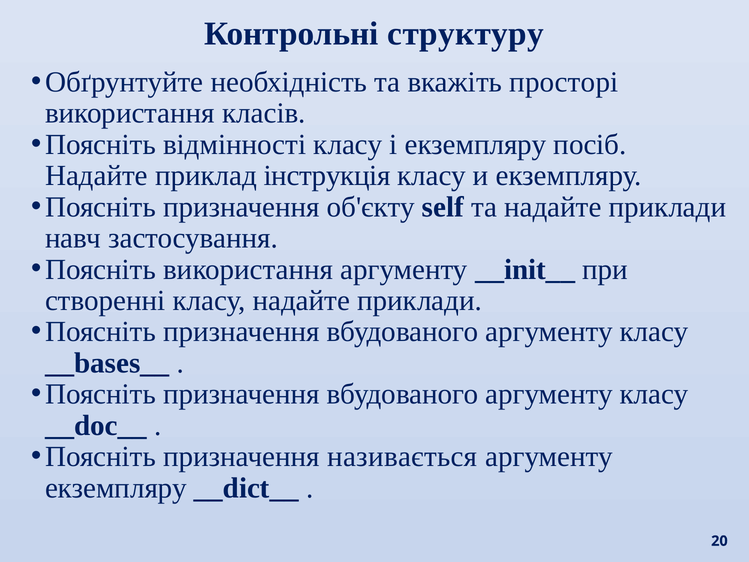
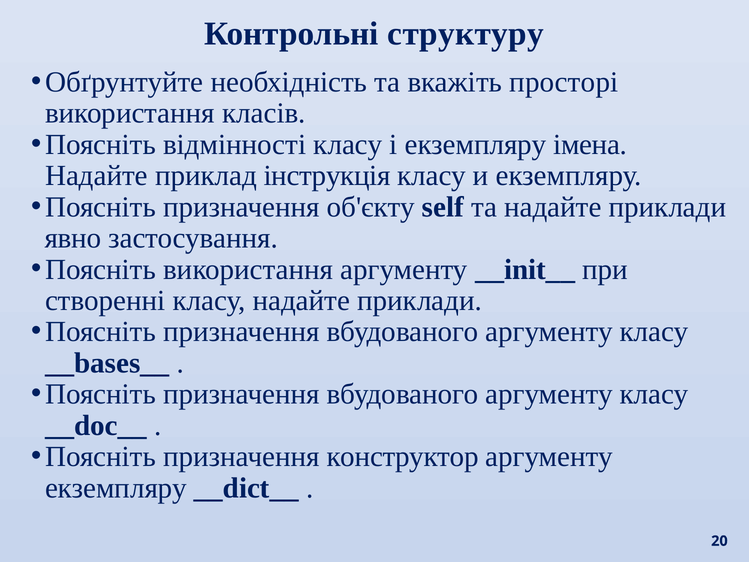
посіб: посіб -> імена (590, 144)
навч: навч -> явно (73, 238)
називається: називається -> конструктор (403, 456)
